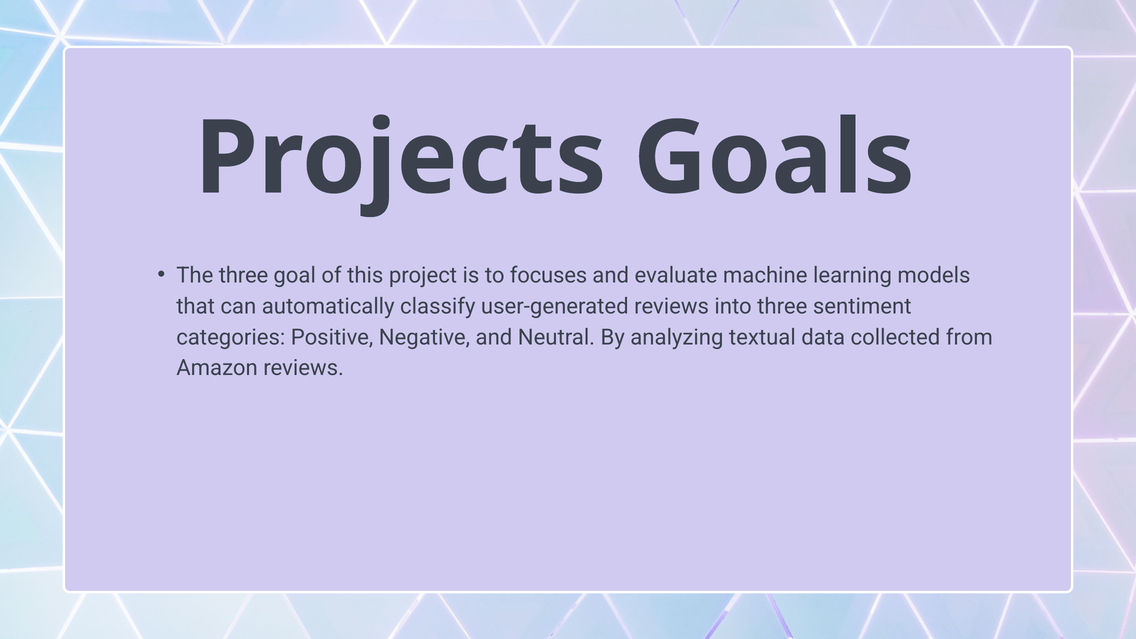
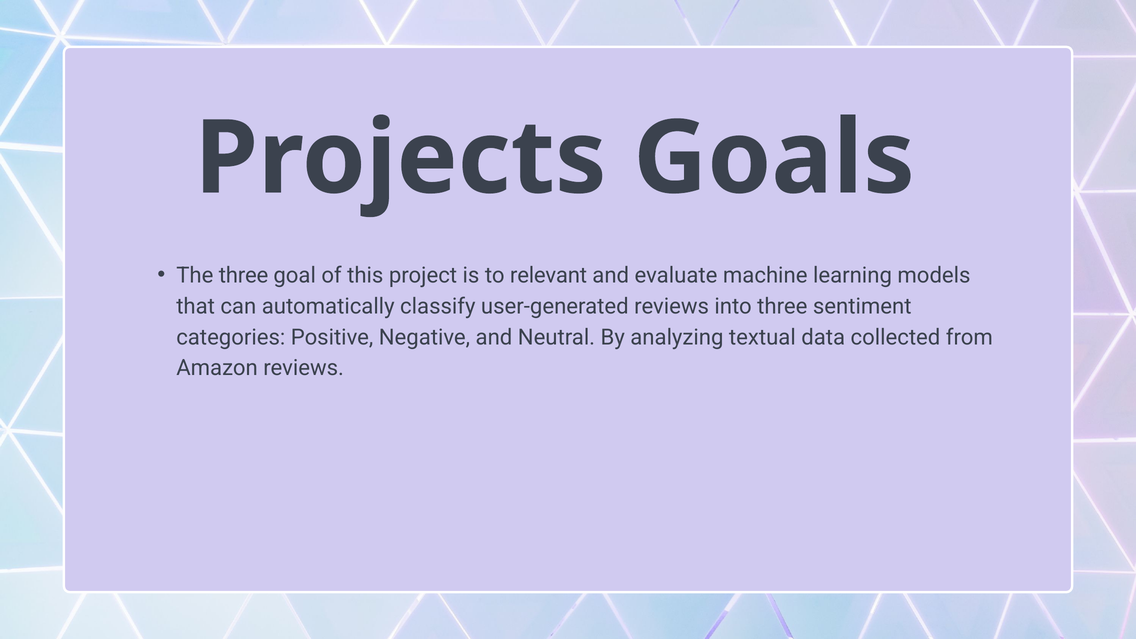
focuses: focuses -> relevant (549, 275)
